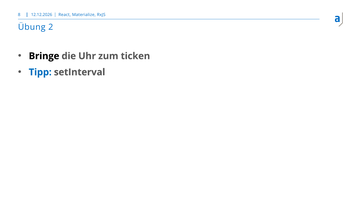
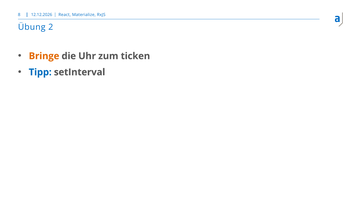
Bringe colour: black -> orange (44, 56)
